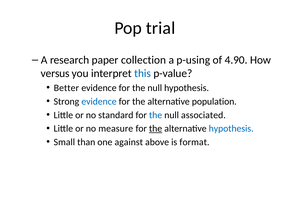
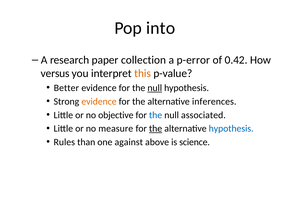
trial: trial -> into (161, 28)
p-using: p-using -> p-error (193, 60)
4.90: 4.90 -> 0.42 (236, 60)
this colour: blue -> orange (143, 73)
null underline: none -> present (155, 88)
evidence colour: blue -> orange (99, 101)
population: population -> inferences (214, 101)
standard: standard -> objective (116, 115)
Small: Small -> Rules (64, 142)
format: format -> science (195, 142)
